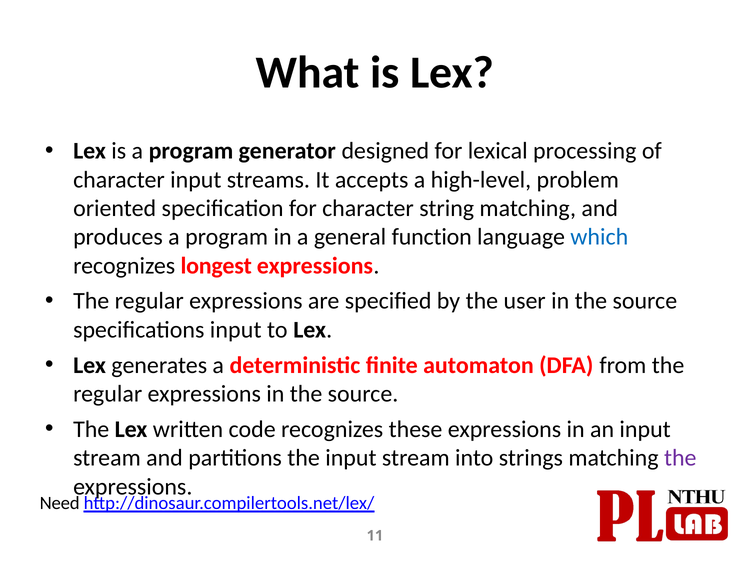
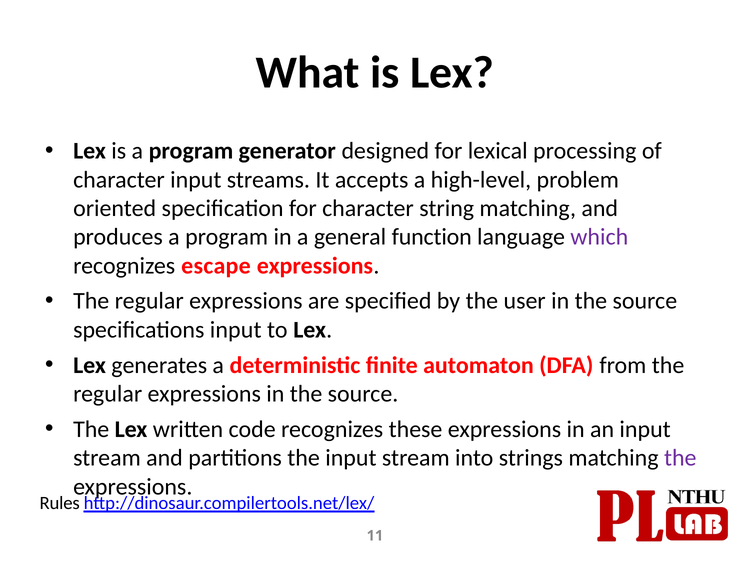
which colour: blue -> purple (599, 237)
longest: longest -> escape (216, 266)
Need: Need -> Rules (60, 504)
